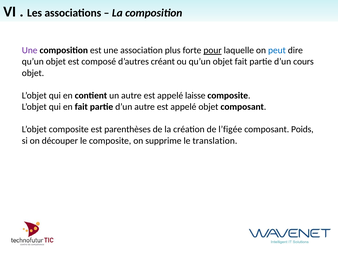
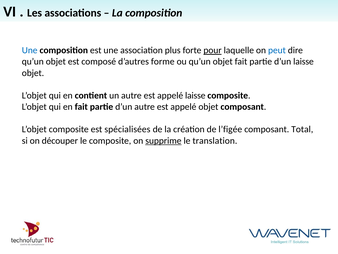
Une colour: purple -> blue (30, 50)
créant: créant -> forme (163, 61)
d’un cours: cours -> laisse (303, 61)
parenthèses: parenthèses -> spécialisées (127, 129)
Poids: Poids -> Total (302, 129)
supprime underline: none -> present (163, 140)
